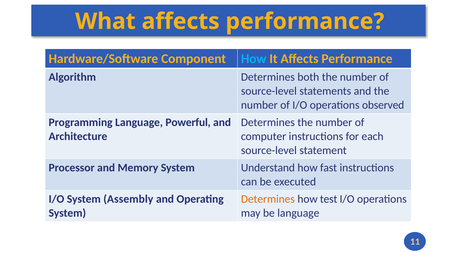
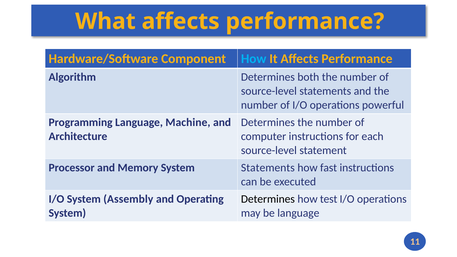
observed: observed -> powerful (383, 105)
Powerful: Powerful -> Machine (188, 122)
System Understand: Understand -> Statements (268, 168)
Determines colour: orange -> black (268, 199)
